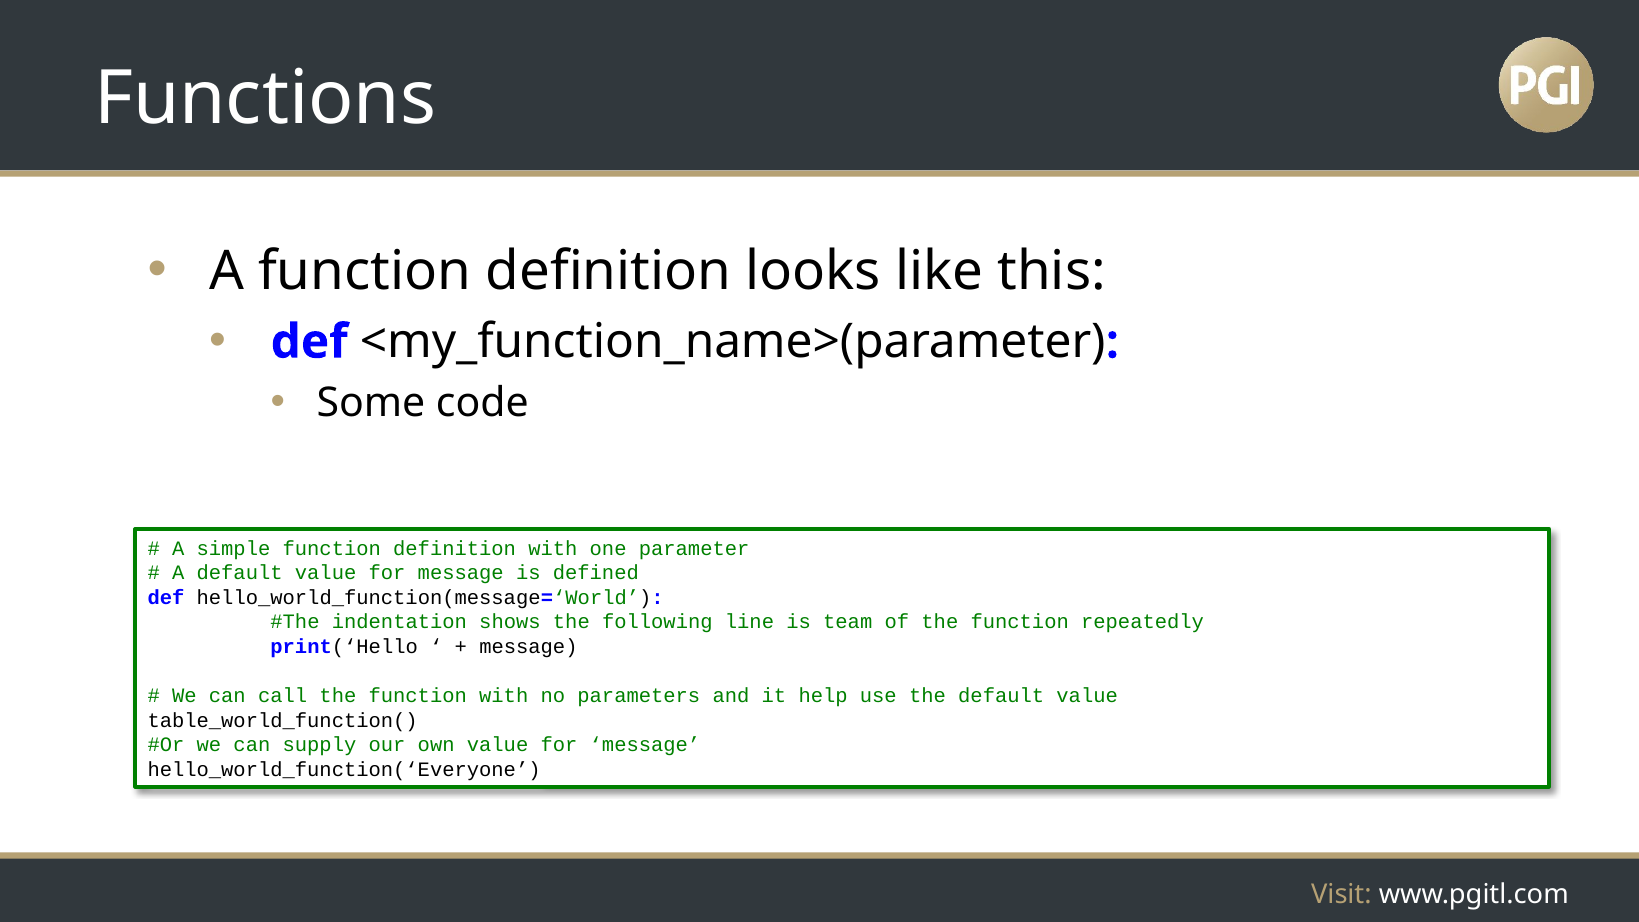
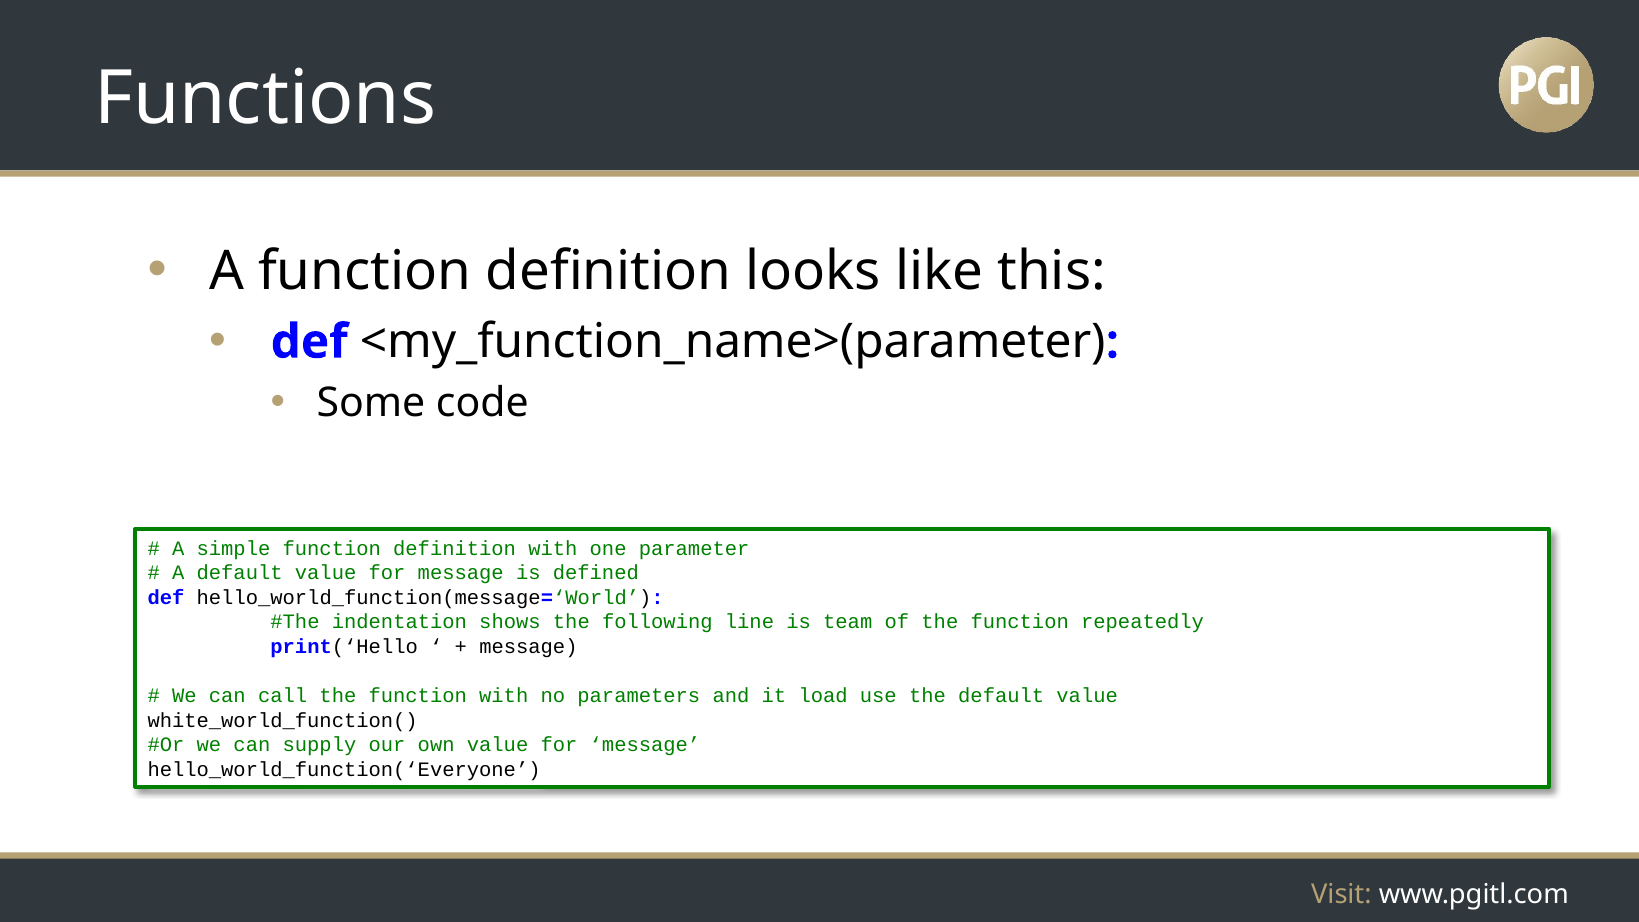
help: help -> load (823, 696)
table_world_function(: table_world_function( -> white_world_function( (283, 721)
